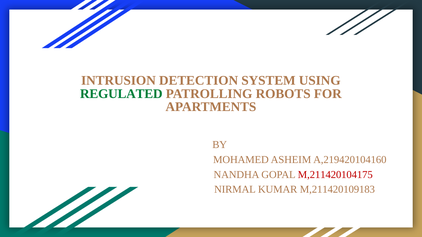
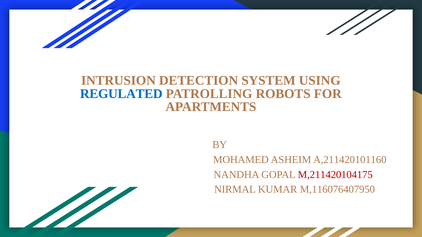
REGULATED colour: green -> blue (121, 94)
A,219420104160: A,219420104160 -> A,211420101160 (350, 160)
M,211420109183: M,211420109183 -> M,116076407950 (337, 190)
